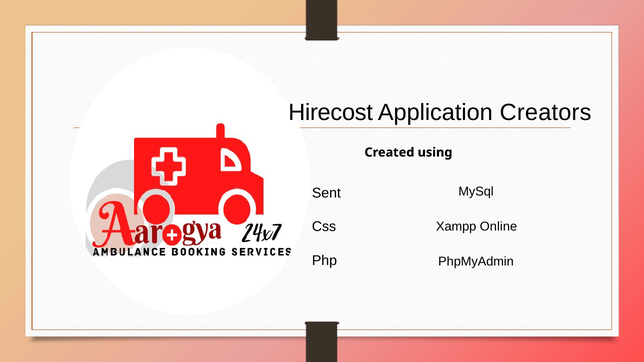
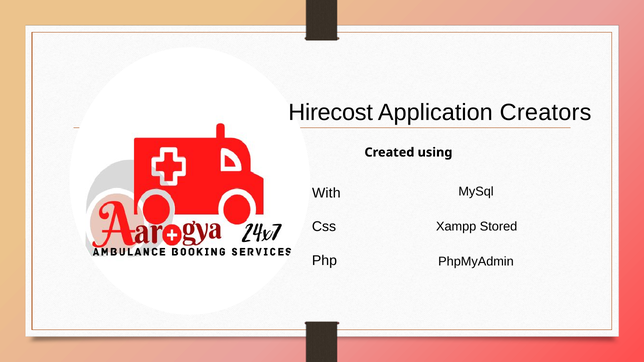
Sent: Sent -> With (326, 193)
Online: Online -> Stored (499, 227)
